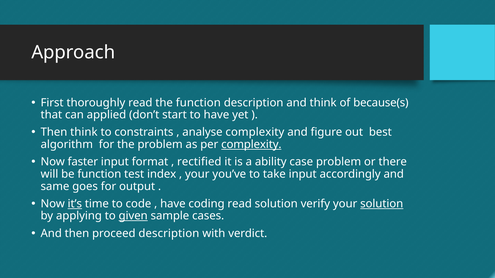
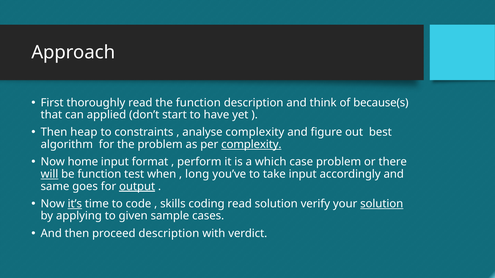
Then think: think -> heap (84, 132)
faster: faster -> home (83, 162)
rectified: rectified -> perform (199, 162)
ability: ability -> which (271, 162)
will underline: none -> present (49, 174)
index: index -> when (162, 174)
your: your -> long (197, 174)
output underline: none -> present (137, 187)
have: have -> skills (173, 204)
given underline: present -> none (133, 216)
